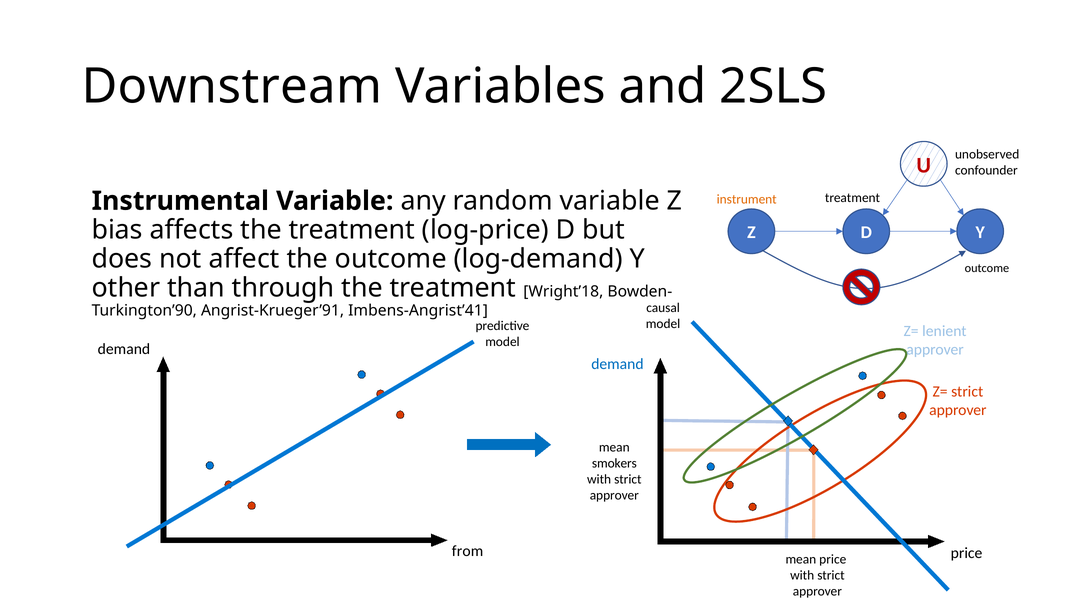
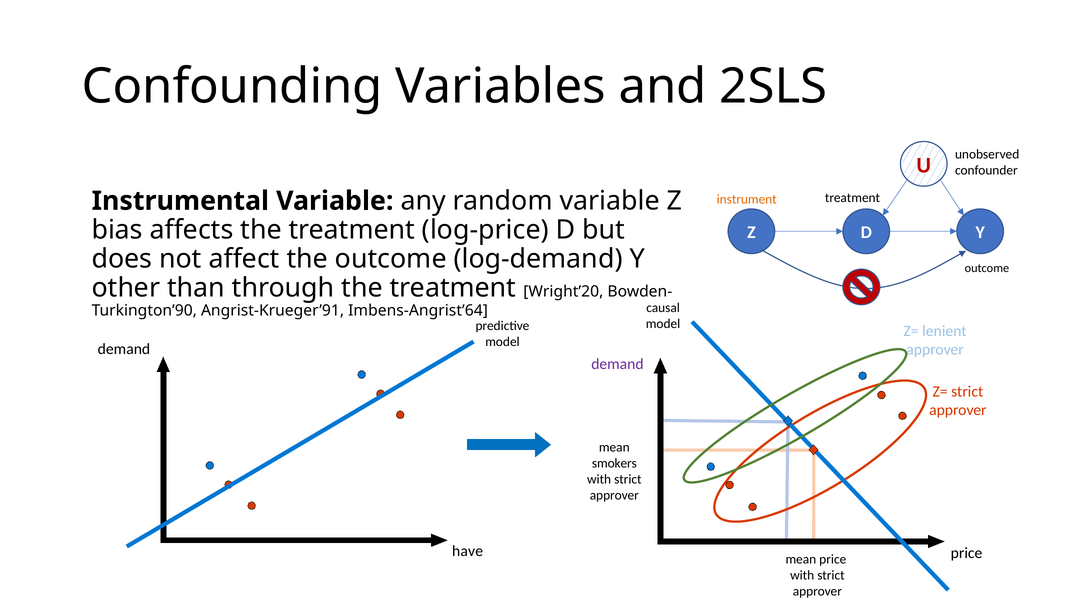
Downstream: Downstream -> Confounding (232, 87)
Wright’18: Wright’18 -> Wright’20 (563, 291)
Imbens-Angrist’41: Imbens-Angrist’41 -> Imbens-Angrist’64 (418, 311)
demand colour: blue -> purple (617, 364)
from: from -> have (468, 551)
